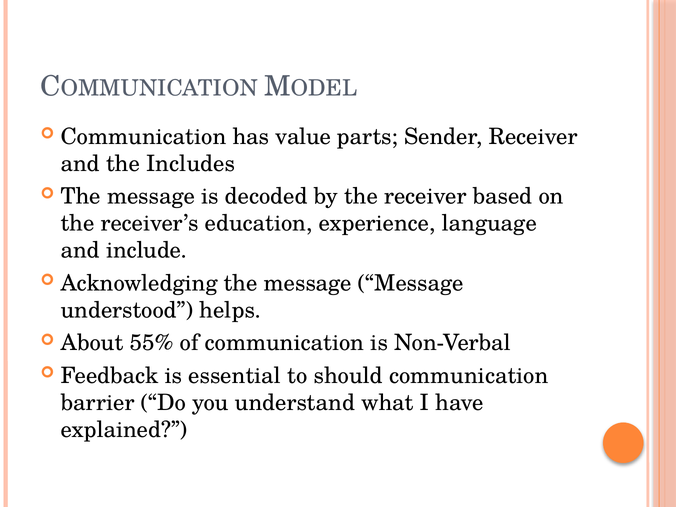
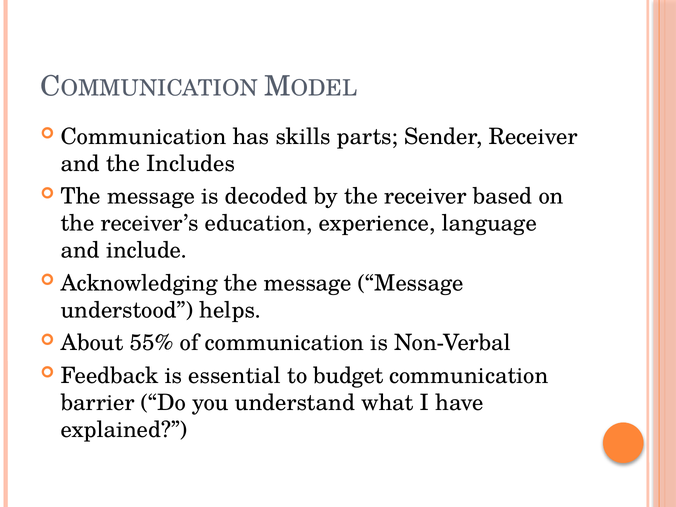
value: value -> skills (303, 137)
should: should -> budget (348, 376)
